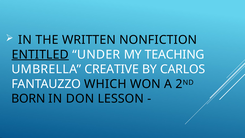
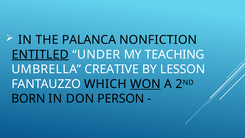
WRITTEN: WRITTEN -> PALANCA (89, 40)
CARLOS: CARLOS -> LESSON (183, 69)
WON underline: none -> present (145, 84)
LESSON: LESSON -> PERSON (121, 99)
